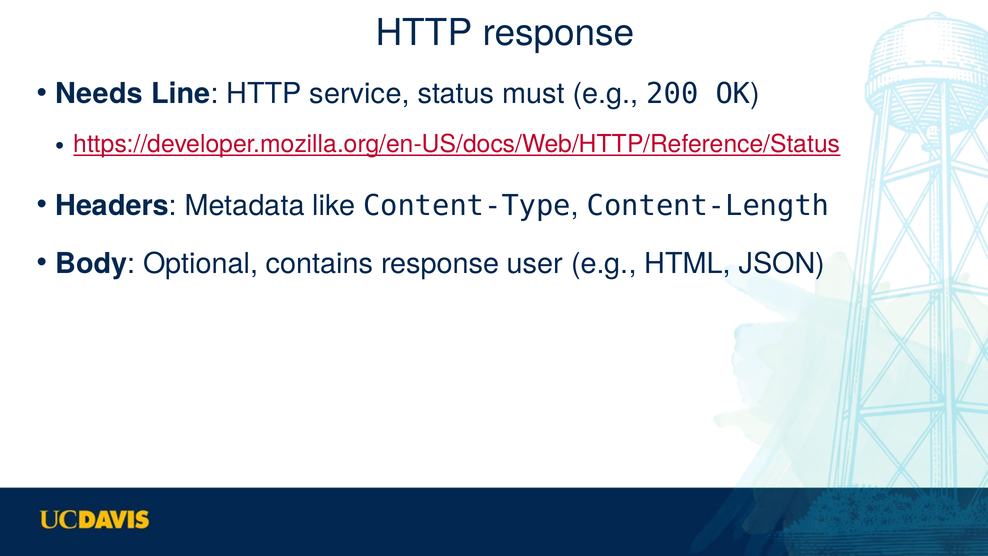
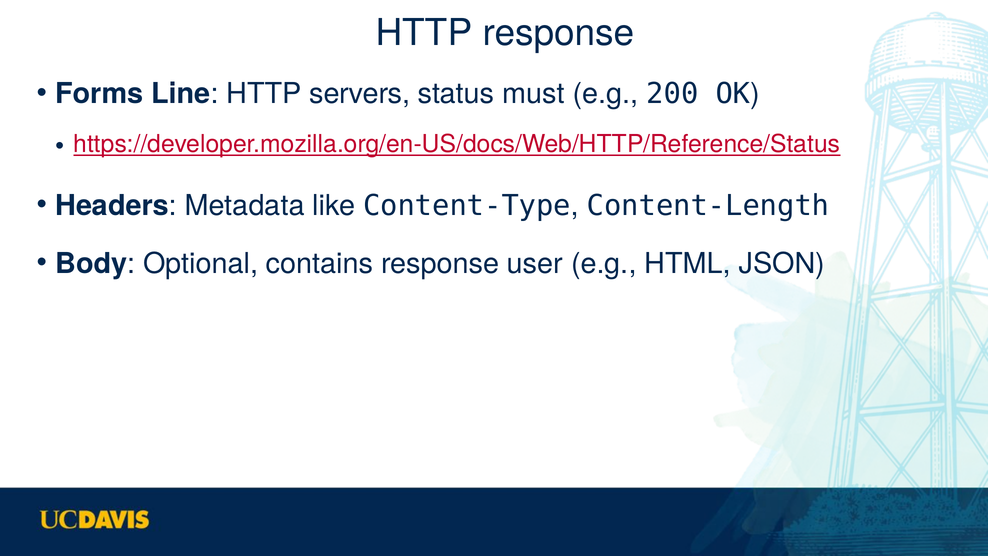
Needs: Needs -> Forms (99, 94)
service: service -> servers (360, 94)
